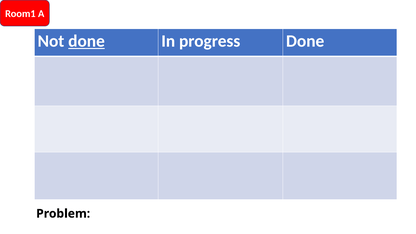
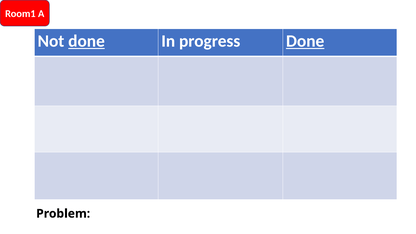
Done underline: none -> present (305, 41)
